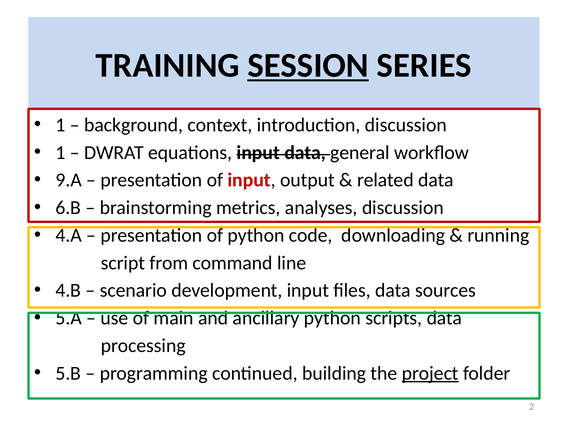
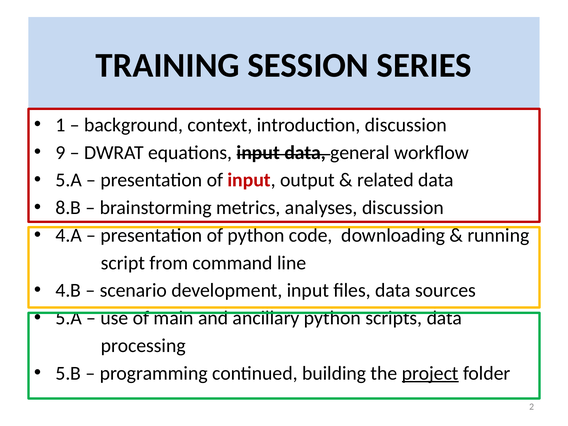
SESSION underline: present -> none (308, 65)
1: 1 -> 9 (60, 153)
9.A: 9.A -> 5.A (69, 180)
6.B: 6.B -> 8.B (68, 208)
